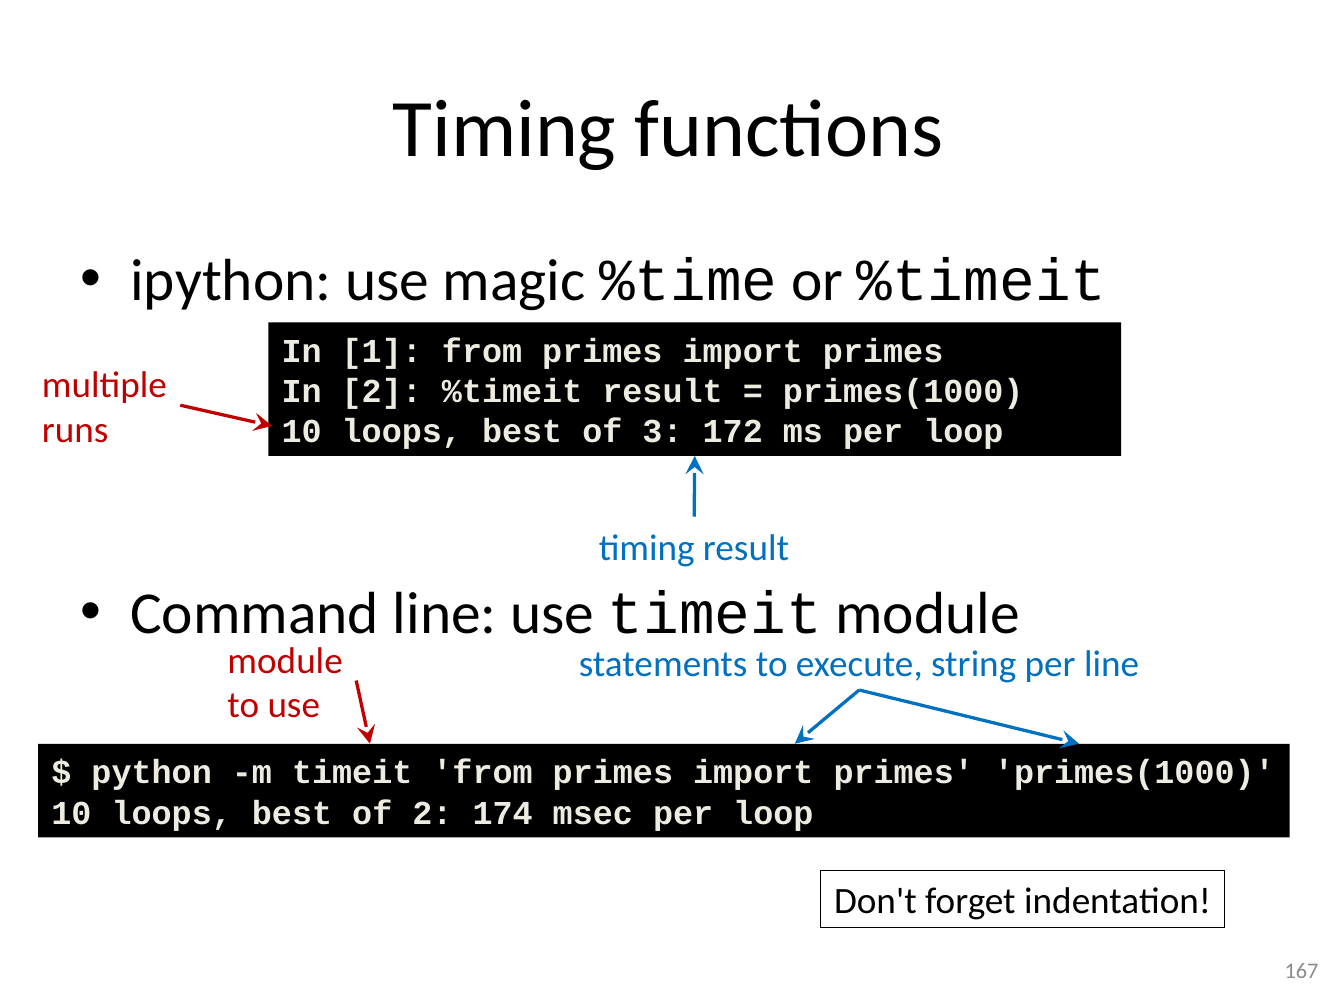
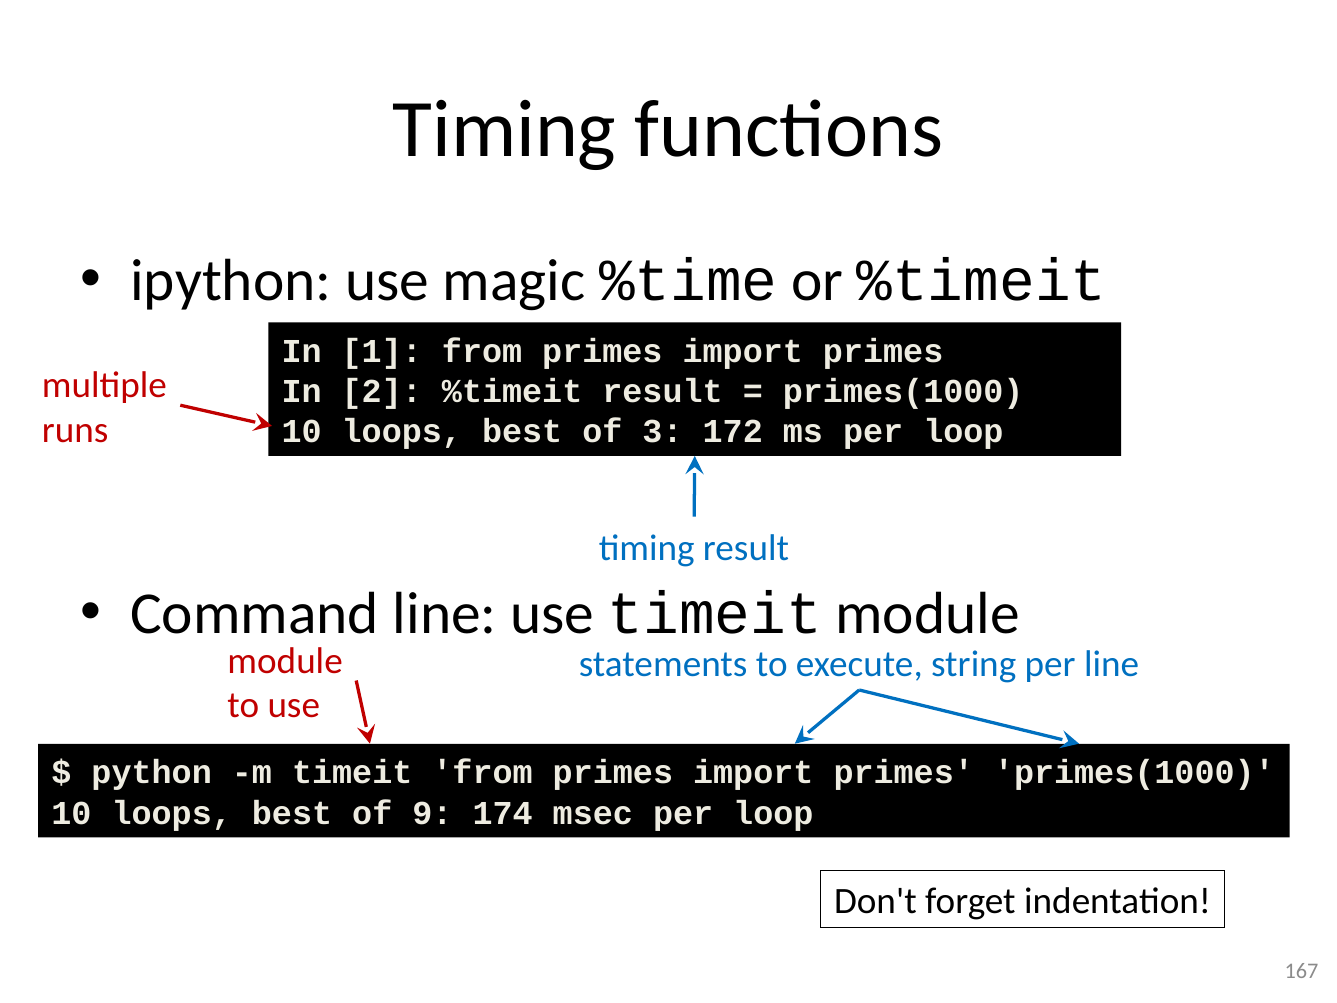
of 2: 2 -> 9 (432, 813)
